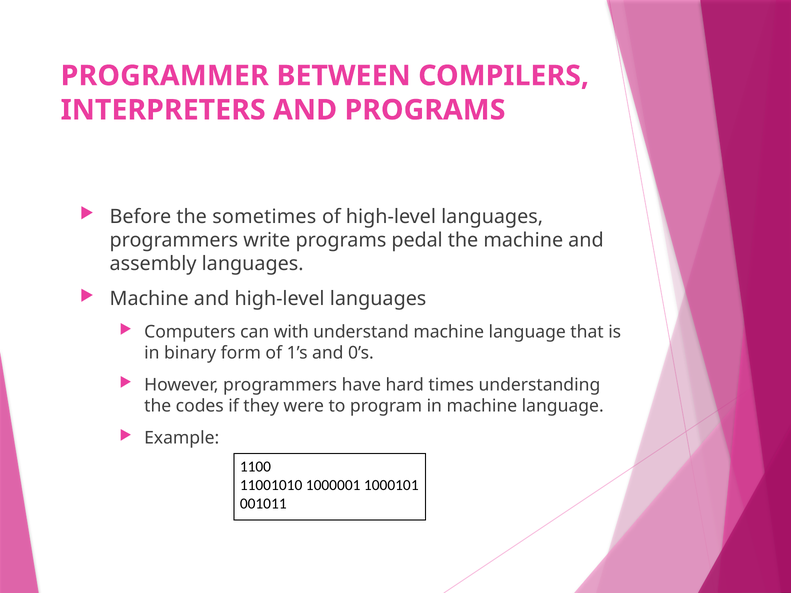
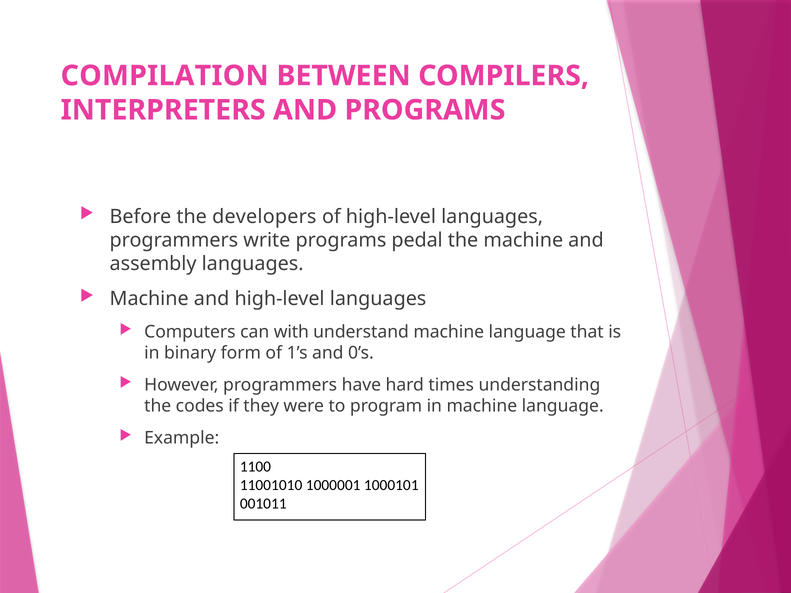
PROGRAMMER: PROGRAMMER -> COMPILATION (165, 76)
sometimes: sometimes -> developers (264, 217)
